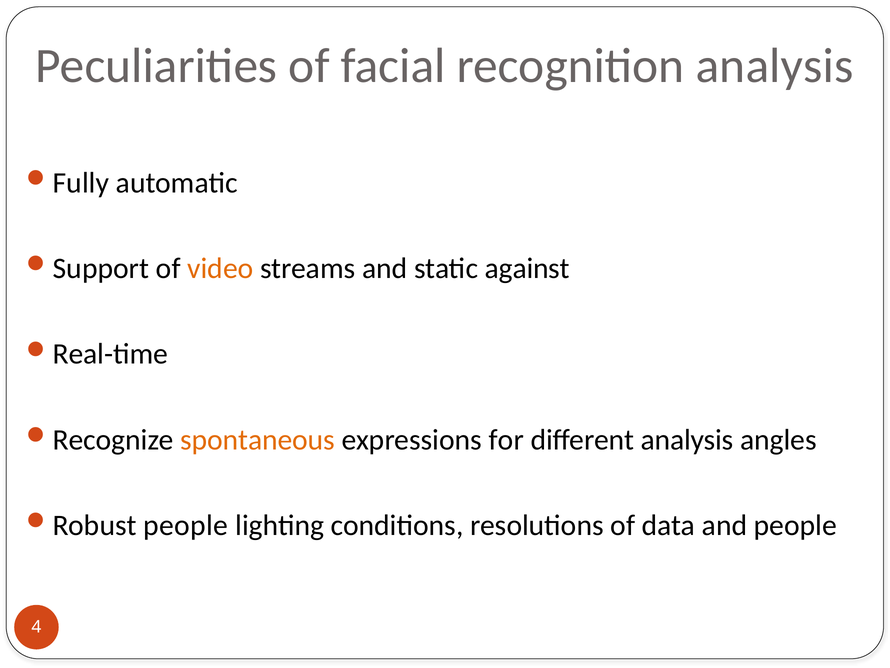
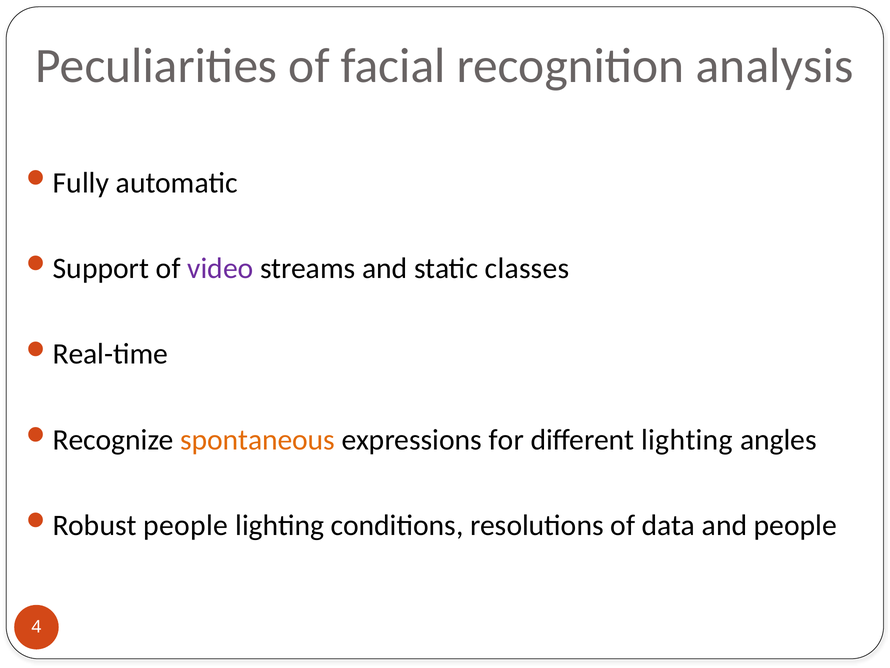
video colour: orange -> purple (220, 268)
against: against -> classes (527, 268)
different analysis: analysis -> lighting (687, 439)
